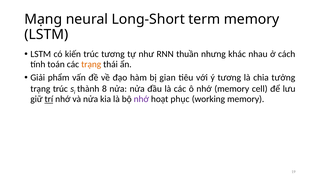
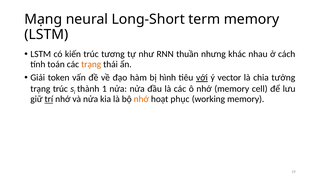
phẩm: phẩm -> token (59, 78)
gian: gian -> hình (168, 78)
với underline: none -> present (202, 78)
ý tương: tương -> vector (229, 78)
8: 8 -> 1 (104, 89)
nhớ colour: purple -> orange (141, 99)
